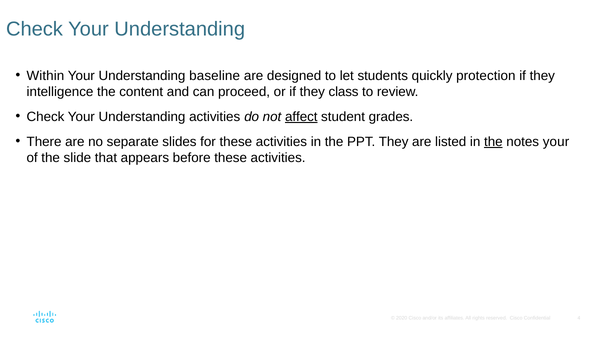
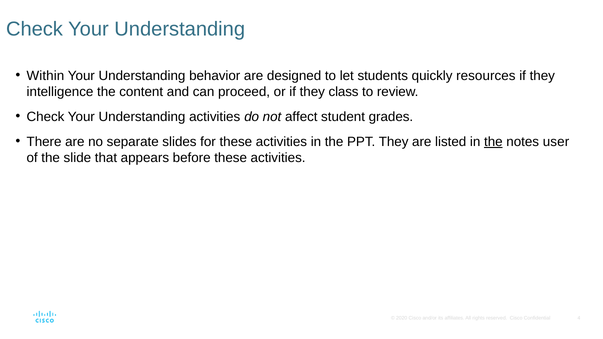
baseline: baseline -> behavior (215, 76)
protection: protection -> resources (486, 76)
affect underline: present -> none (301, 117)
notes your: your -> user (556, 142)
